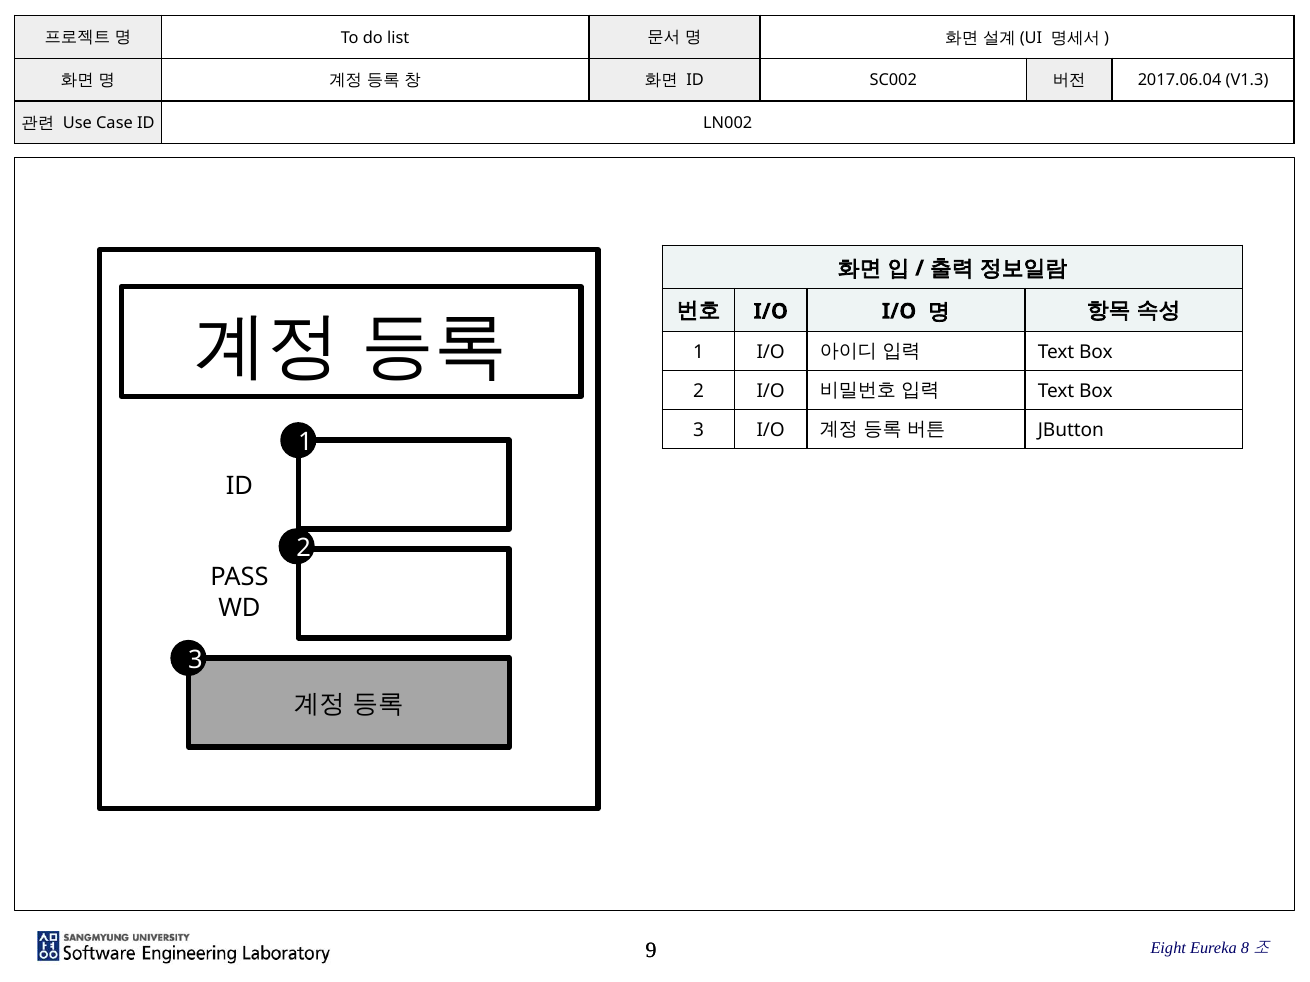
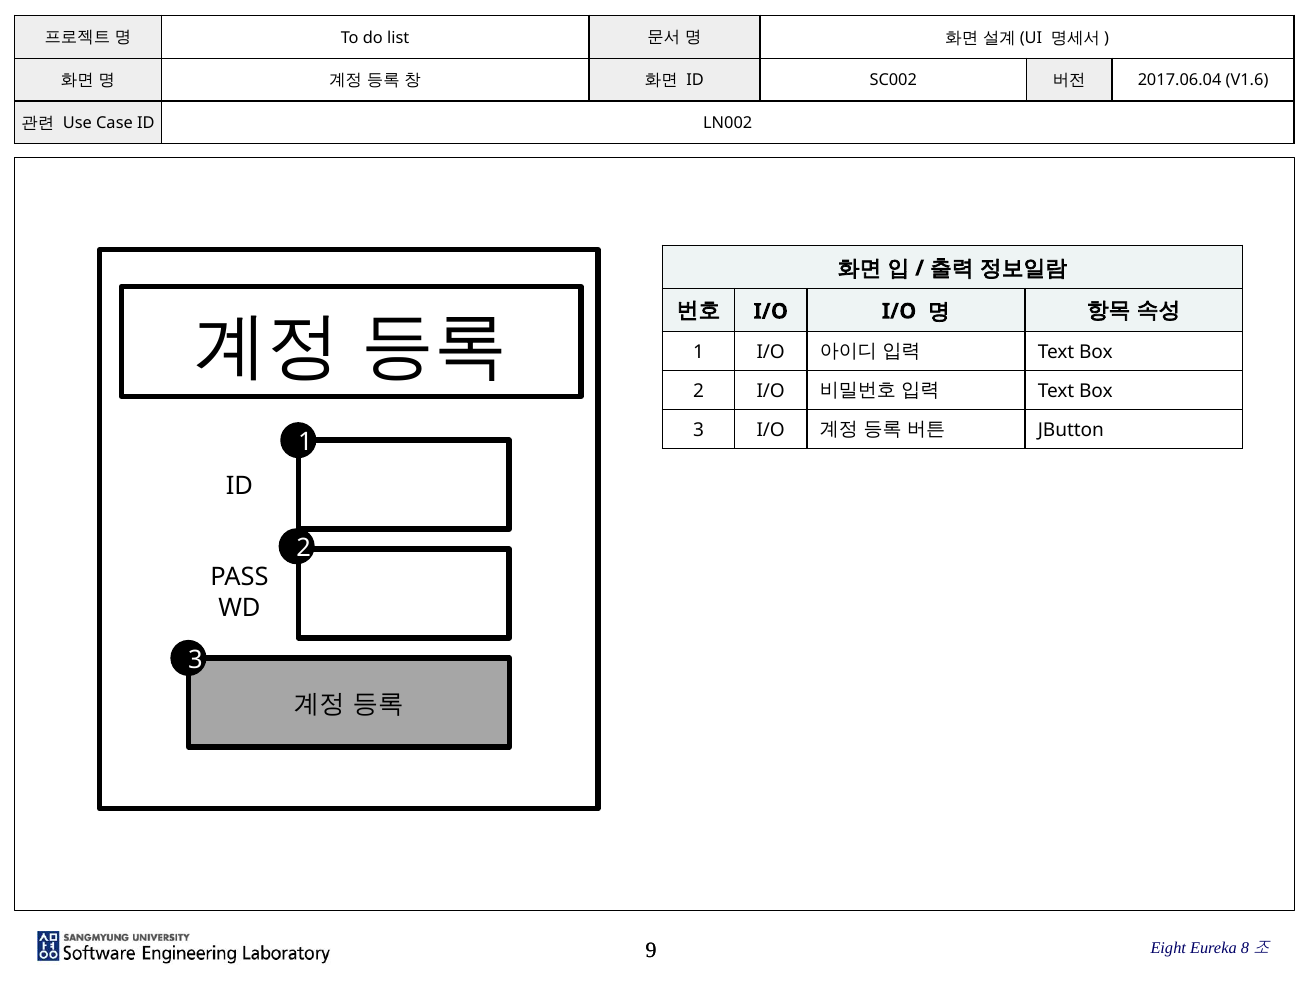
V1.3: V1.3 -> V1.6 (1247, 81)
